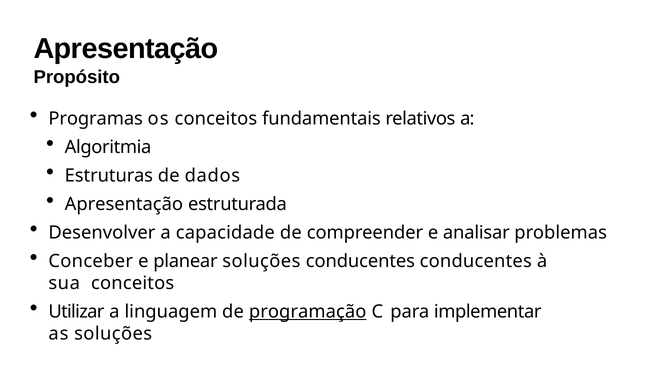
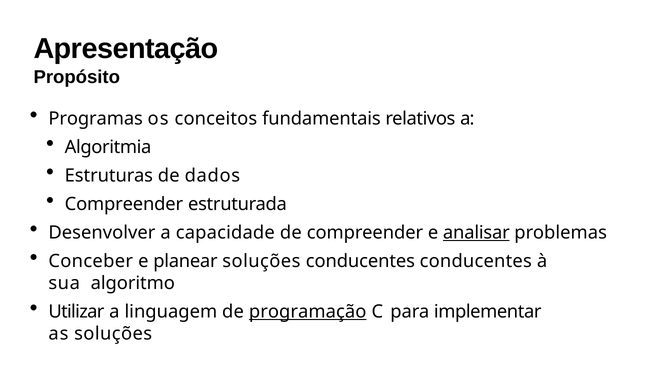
Apresentação: Apresentação -> Compreender (124, 205)
analisar underline: none -> present (476, 233)
sua conceitos: conceitos -> algoritmo (133, 284)
